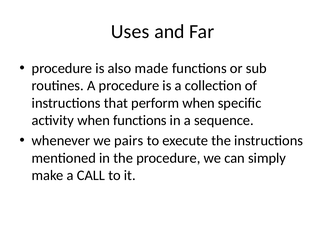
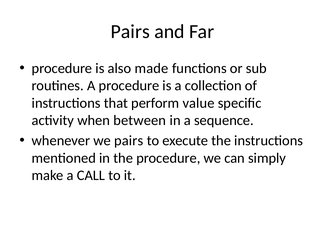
Uses: Uses -> Pairs (130, 31)
perform when: when -> value (198, 103)
when functions: functions -> between (140, 120)
